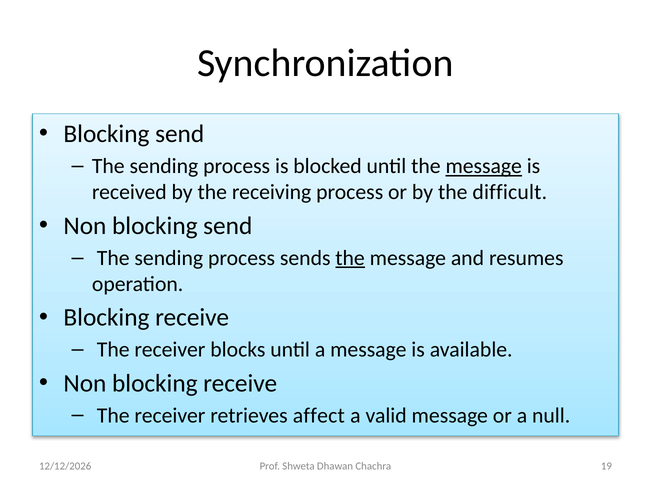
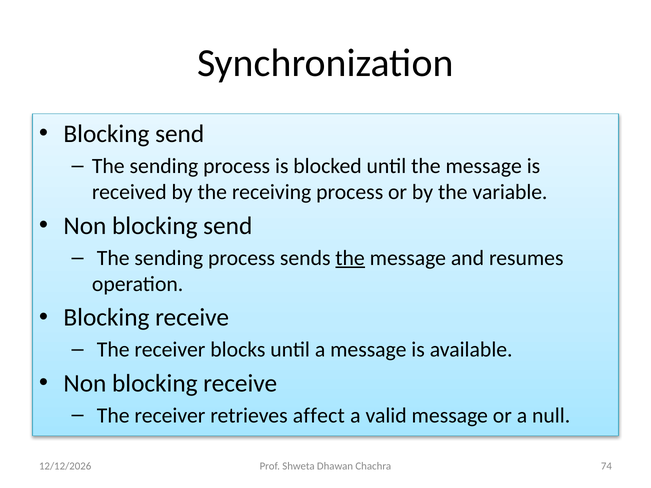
message underline: present -> none (484, 166)
difficult: difficult -> variable (510, 192)
19: 19 -> 74 (606, 466)
